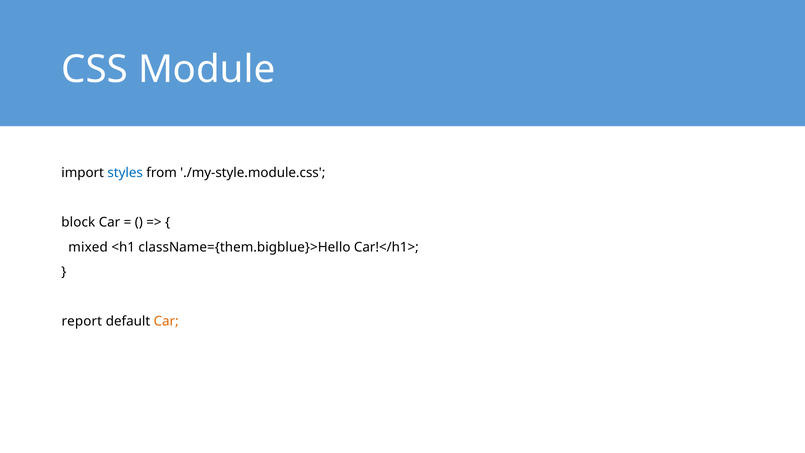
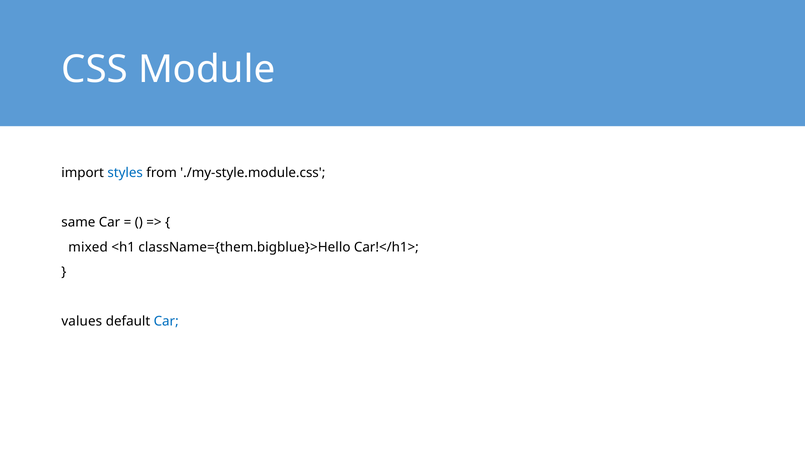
block: block -> same (78, 222)
report: report -> values (82, 321)
Car colour: orange -> blue (166, 321)
